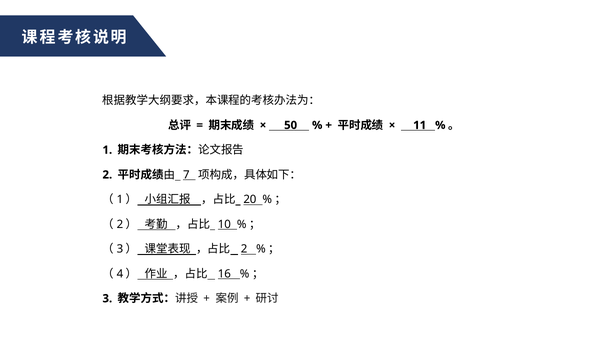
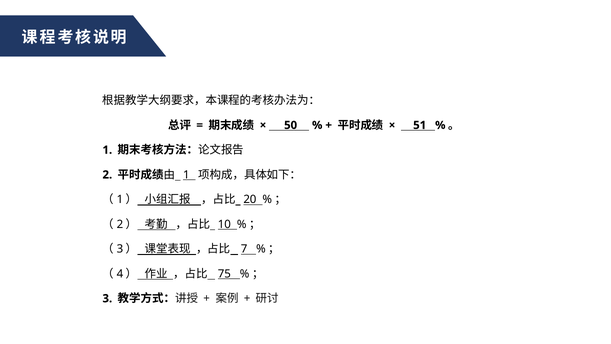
11: 11 -> 51 (420, 125)
7: 7 -> 1 (186, 175)
2: 2 -> 7 (244, 249)
16: 16 -> 75 (224, 274)
